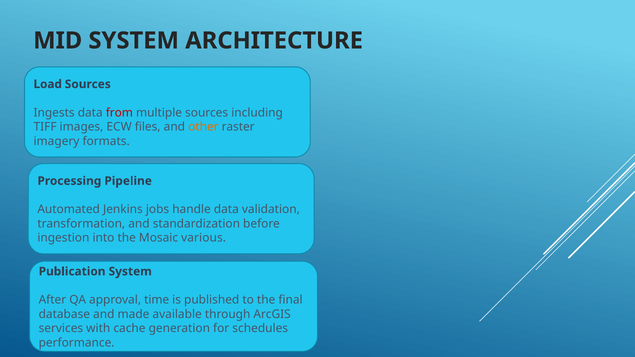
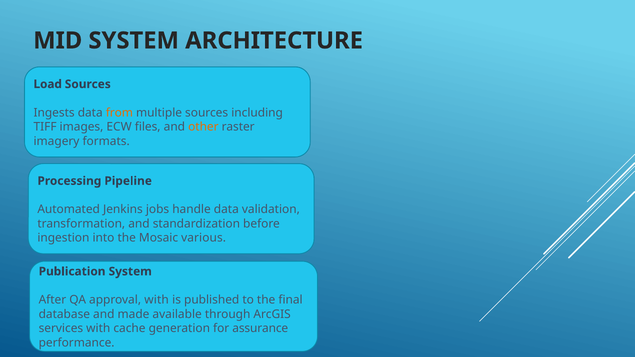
from colour: red -> orange (119, 113)
approval time: time -> with (157, 300)
schedules: schedules -> assurance (260, 329)
